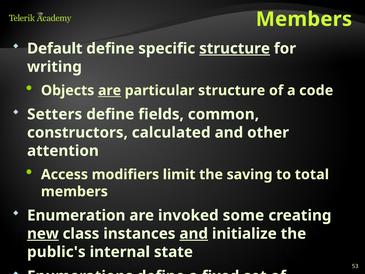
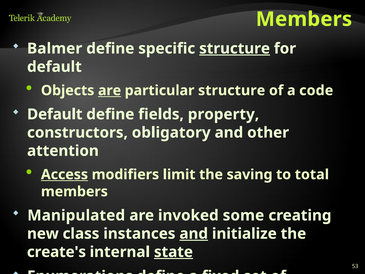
Default: Default -> Balmer (55, 48)
writing: writing -> default (54, 67)
Setters: Setters -> Default (55, 114)
common: common -> property (223, 114)
calculated: calculated -> obligatory (171, 132)
Access underline: none -> present (64, 174)
Enumeration: Enumeration -> Manipulated (76, 215)
new underline: present -> none (43, 233)
public's: public's -> create's (56, 252)
state underline: none -> present (173, 252)
